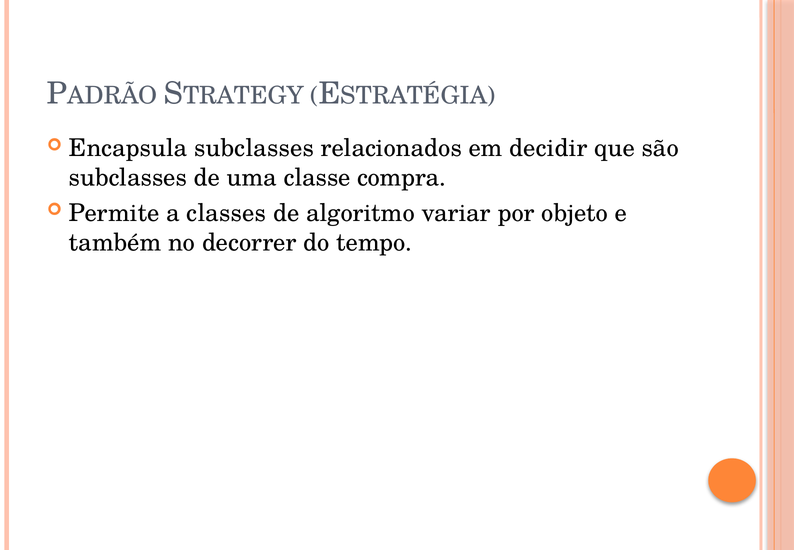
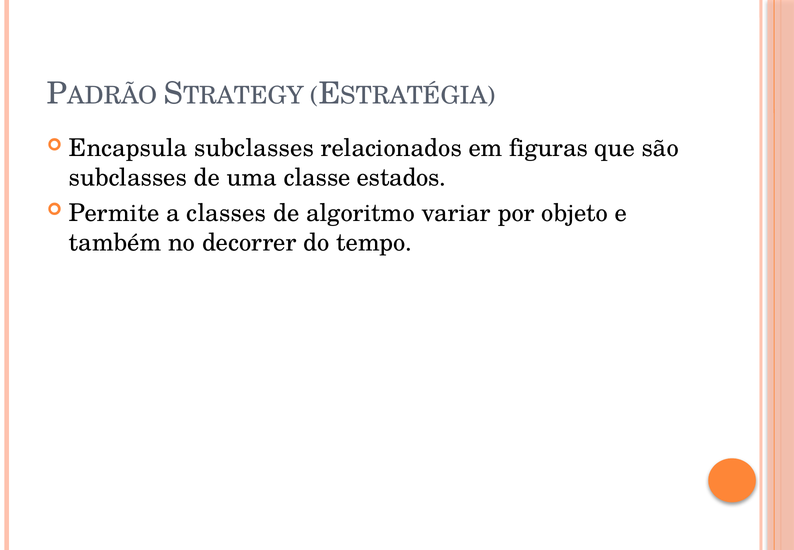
decidir: decidir -> figuras (549, 148)
compra: compra -> estados (402, 178)
